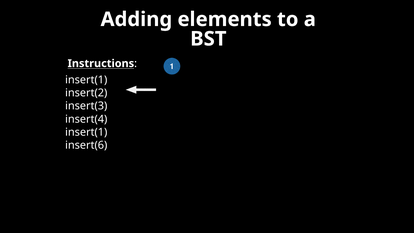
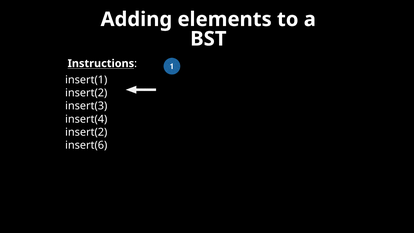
insert(1: insert(1 -> insert(2 (86, 132)
